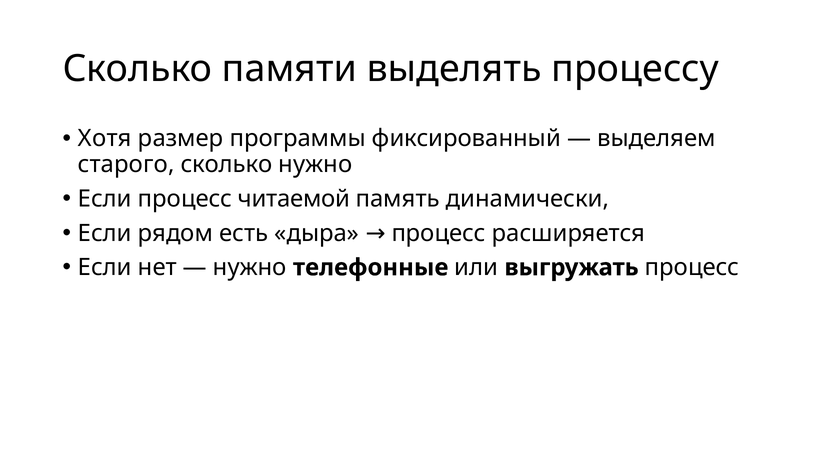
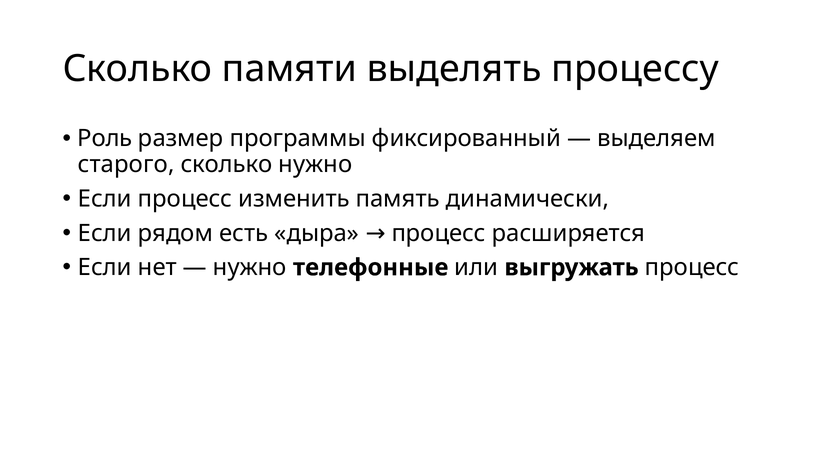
Хотя: Хотя -> Роль (105, 139)
читаемой: читаемой -> изменить (294, 199)
